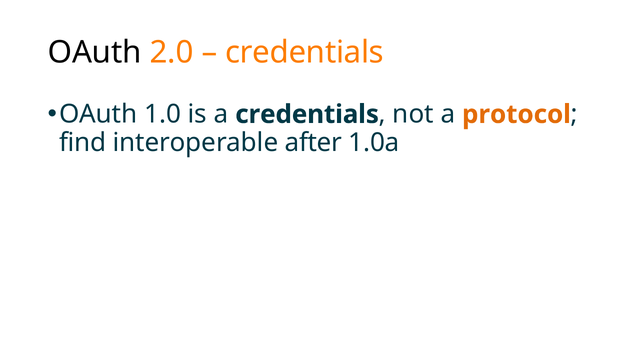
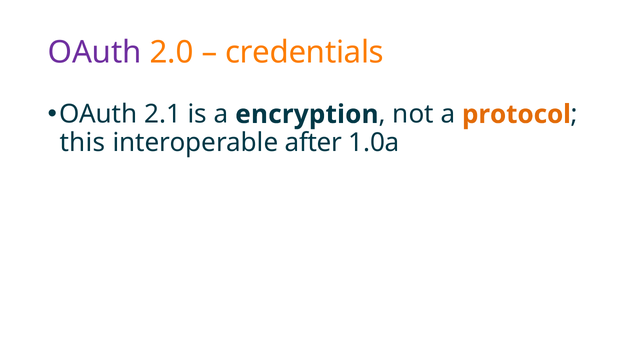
OAuth colour: black -> purple (95, 53)
1.0: 1.0 -> 2.1 (163, 114)
a credentials: credentials -> encryption (307, 114)
find: find -> this (83, 143)
